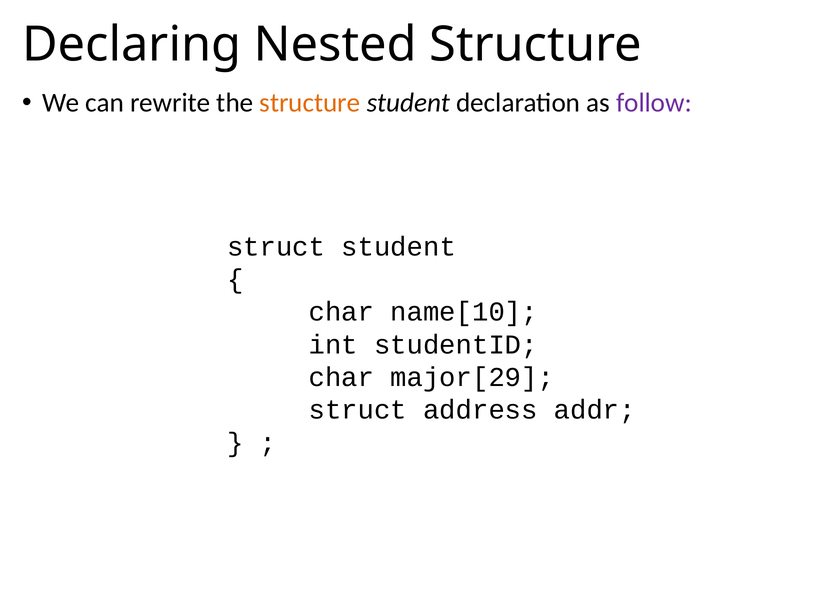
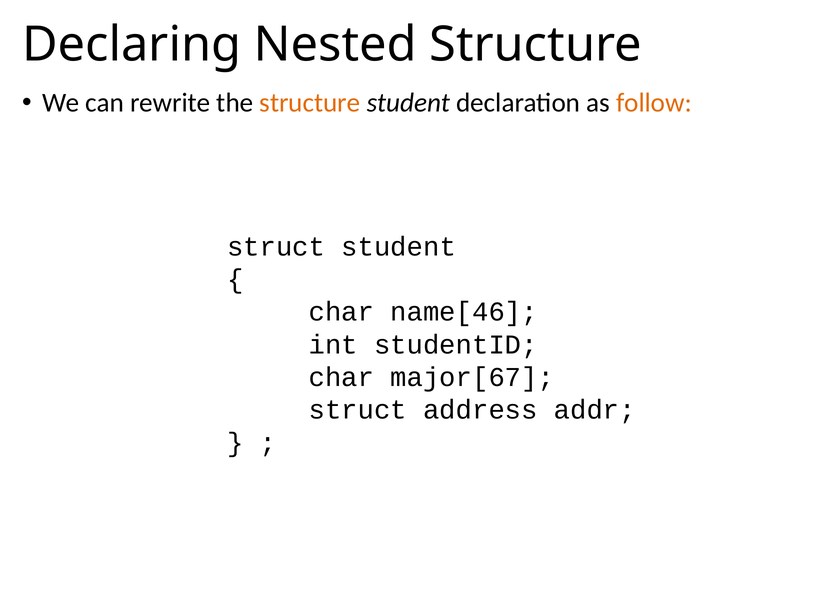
follow colour: purple -> orange (654, 103)
name[10: name[10 -> name[46 (464, 312)
major[29: major[29 -> major[67 (472, 377)
